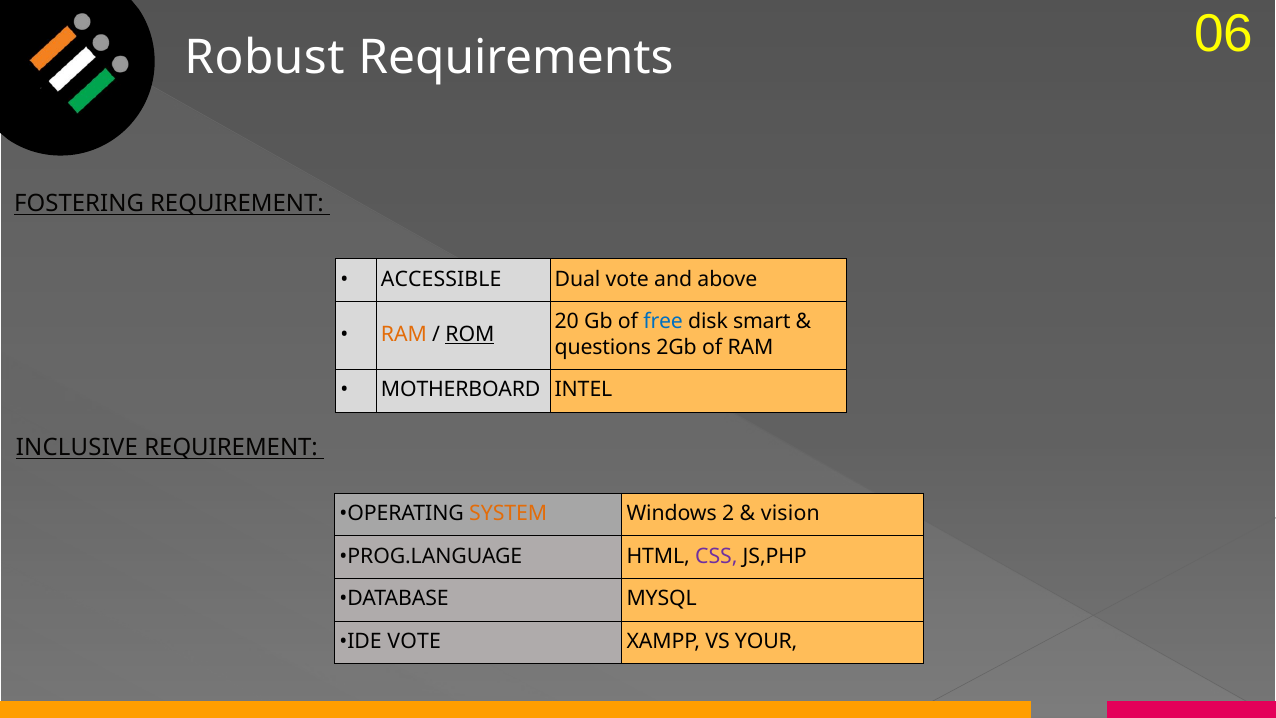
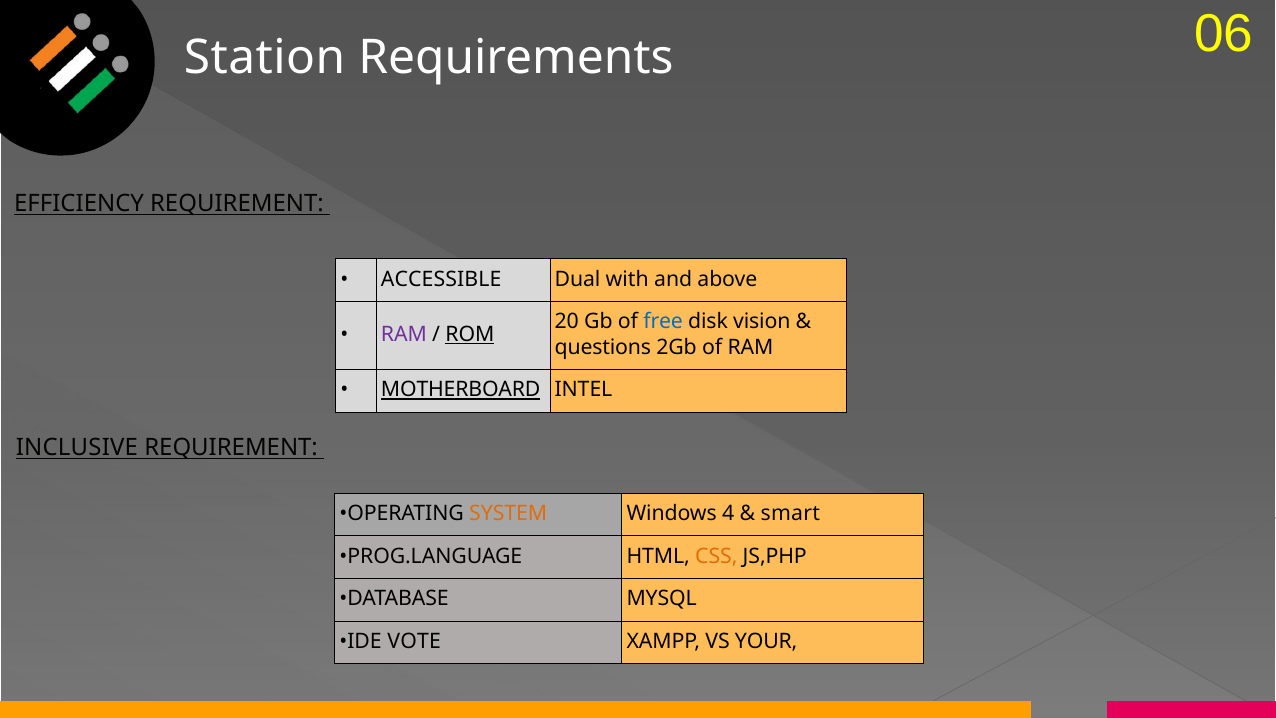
Robust: Robust -> Station (264, 58)
FOSTERING: FOSTERING -> EFFICIENCY (79, 203)
Dual vote: vote -> with (627, 279)
smart: smart -> vision (762, 322)
RAM colour: orange -> purple (404, 335)
MOTHERBOARD underline: none -> present (461, 390)
2: 2 -> 4 (728, 514)
vision: vision -> smart (790, 514)
CSS colour: purple -> orange (716, 556)
